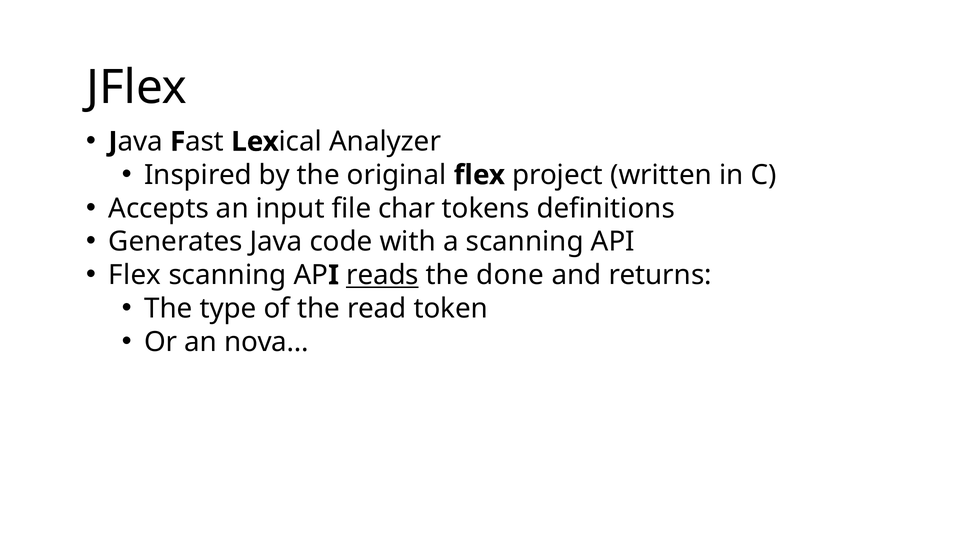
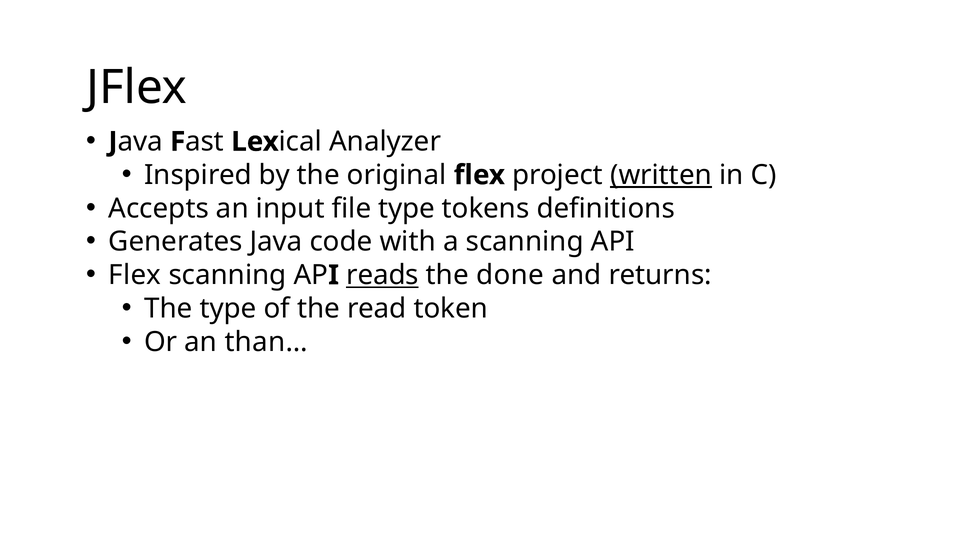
written underline: none -> present (661, 175)
file char: char -> type (407, 208)
nova…: nova… -> than… (266, 342)
